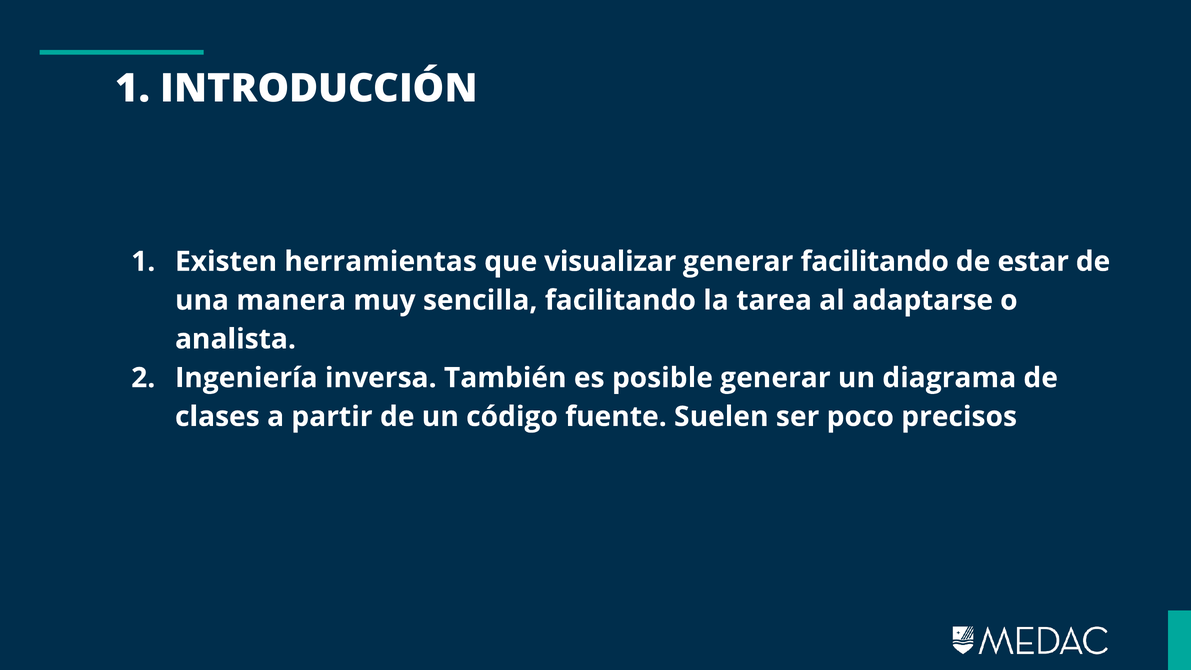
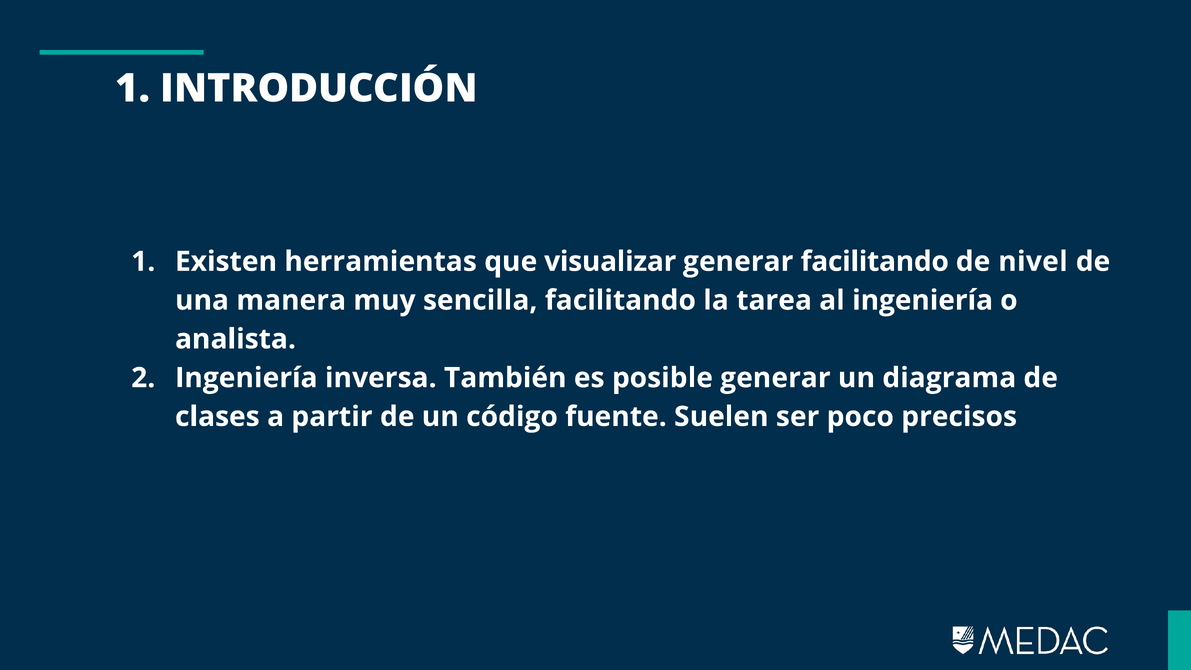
estar: estar -> nivel (1033, 262)
al adaptarse: adaptarse -> ingeniería (923, 300)
